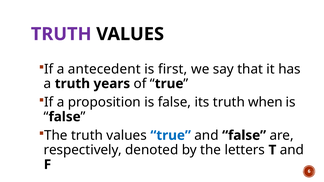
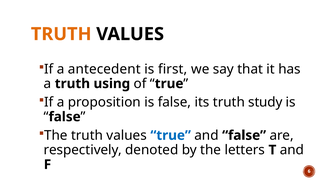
TRUTH colour: purple -> orange (61, 34)
years: years -> using (112, 84)
when: when -> study (265, 102)
